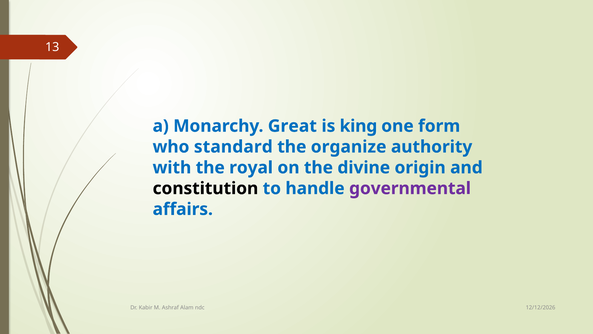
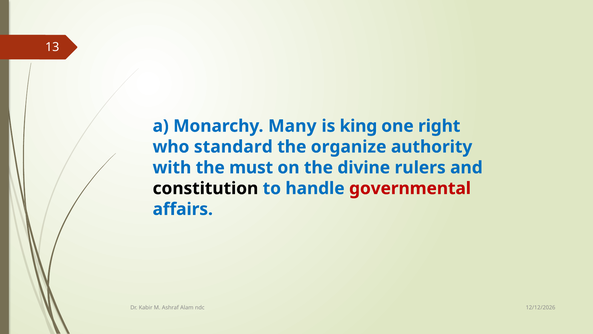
Great: Great -> Many (292, 126)
form: form -> right (439, 126)
royal: royal -> must (251, 167)
origin: origin -> rulers (420, 167)
governmental colour: purple -> red (410, 188)
